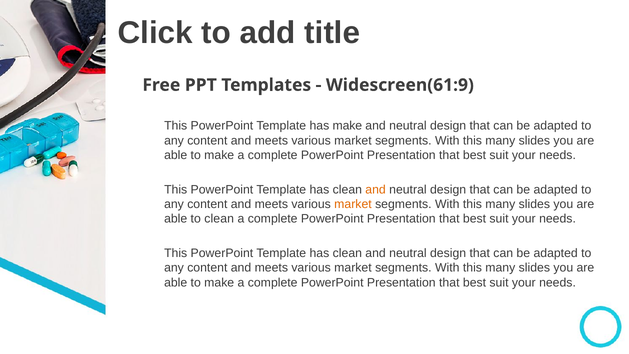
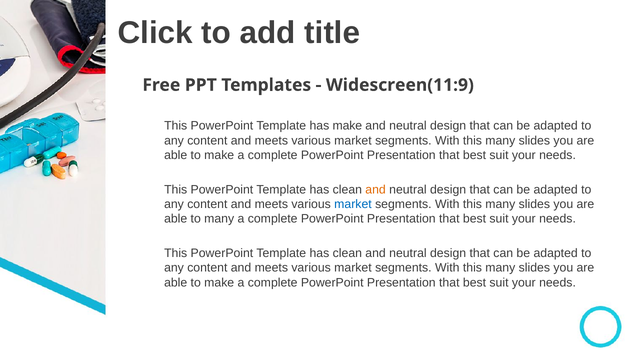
Widescreen(61:9: Widescreen(61:9 -> Widescreen(11:9 (400, 85)
market colour: orange -> blue (353, 204)
to clean: clean -> many (219, 219)
